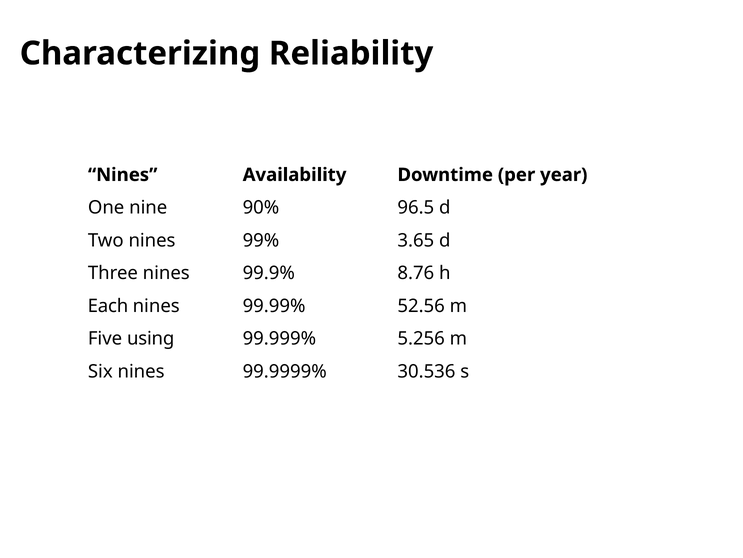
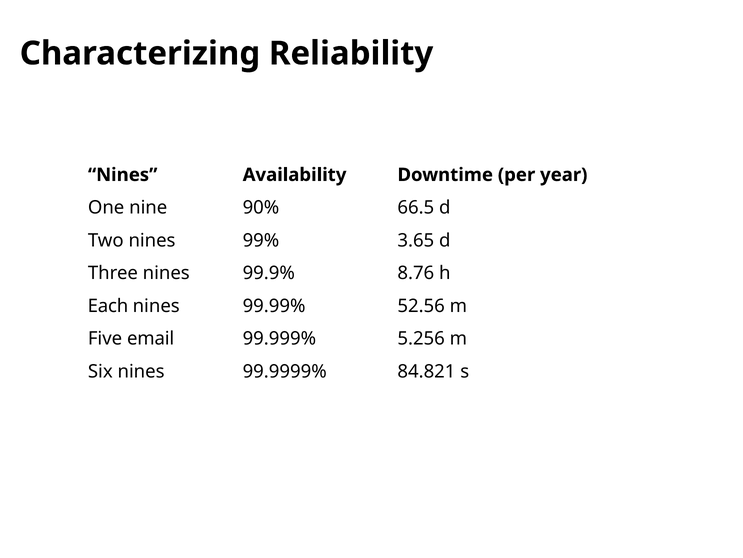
96.5: 96.5 -> 66.5 (416, 207)
using: using -> email (151, 338)
30.536: 30.536 -> 84.821 (426, 371)
